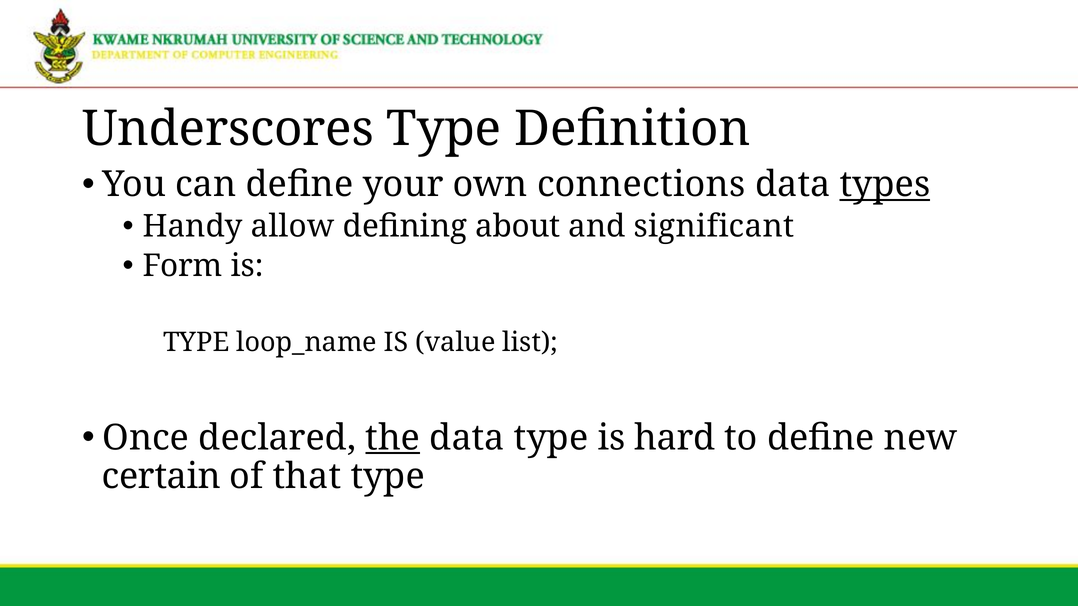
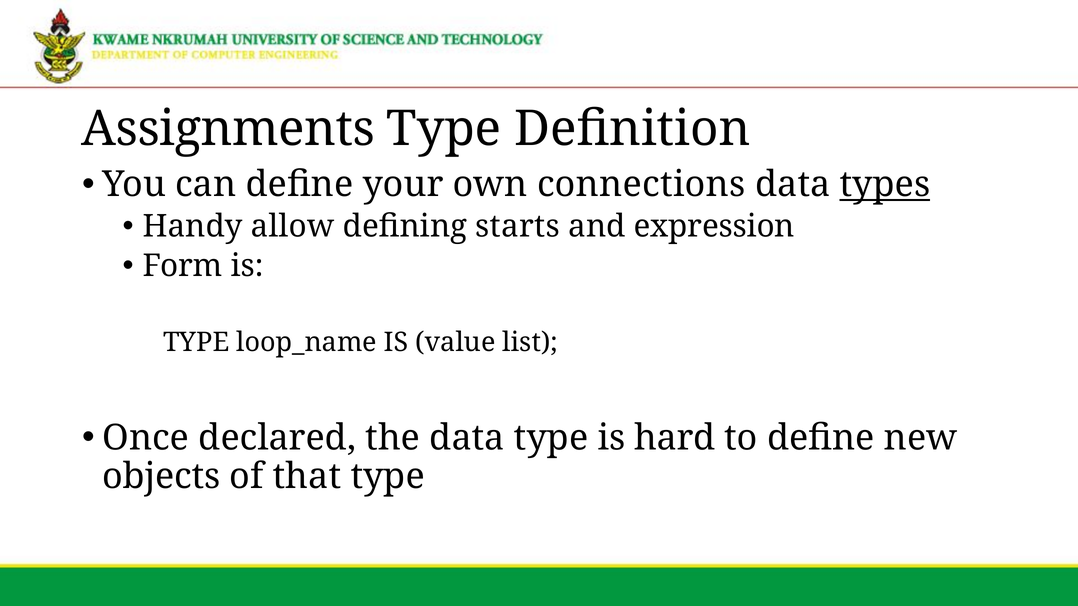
Underscores: Underscores -> Assignments (228, 129)
about: about -> starts (518, 227)
significant: significant -> expression (714, 227)
the underline: present -> none (393, 438)
certain: certain -> objects (161, 477)
